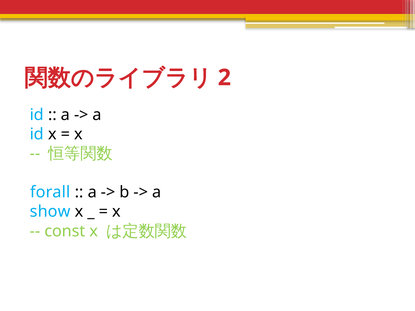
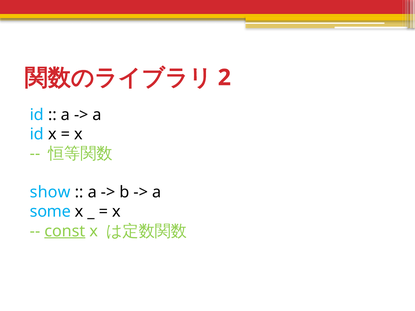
forall: forall -> show (50, 192)
show: show -> some (50, 212)
const underline: none -> present (65, 231)
